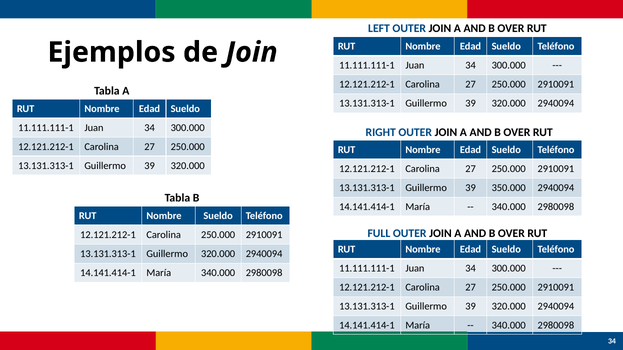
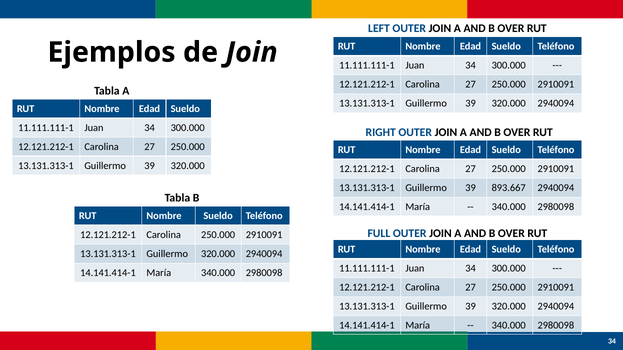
350.000: 350.000 -> 893.667 (509, 188)
